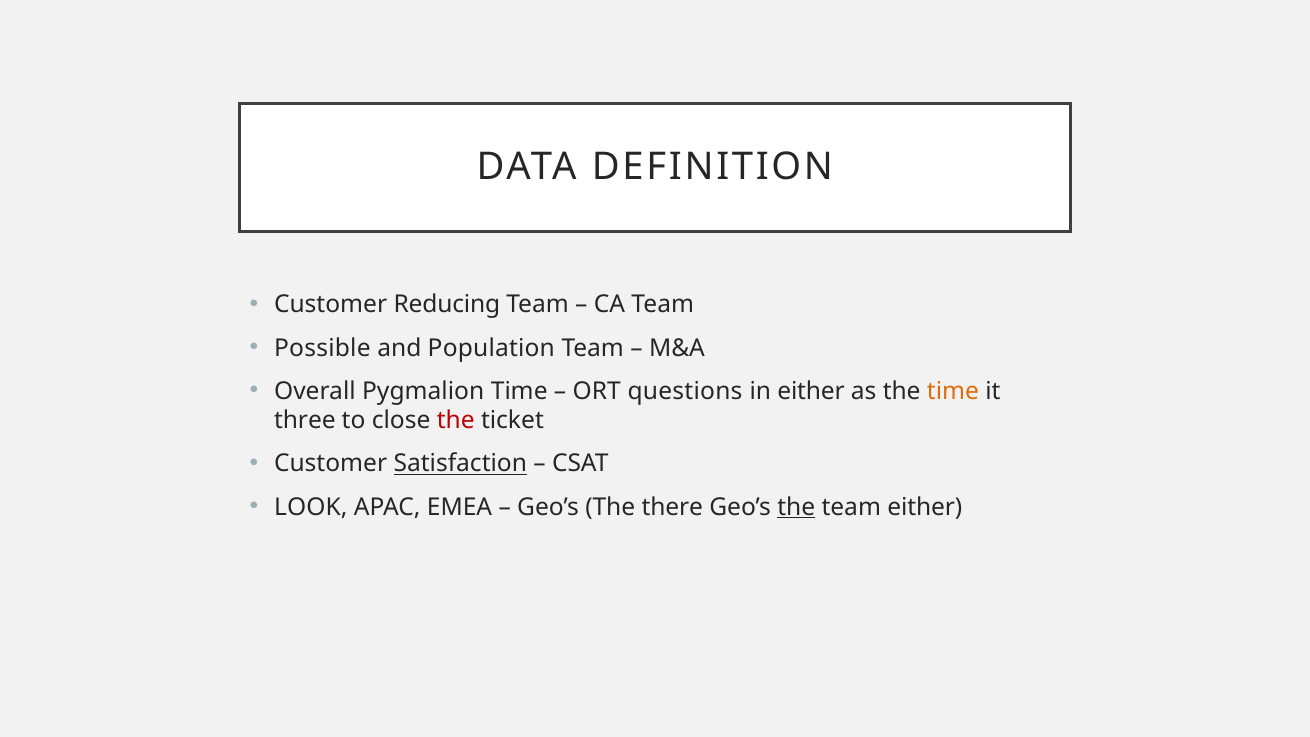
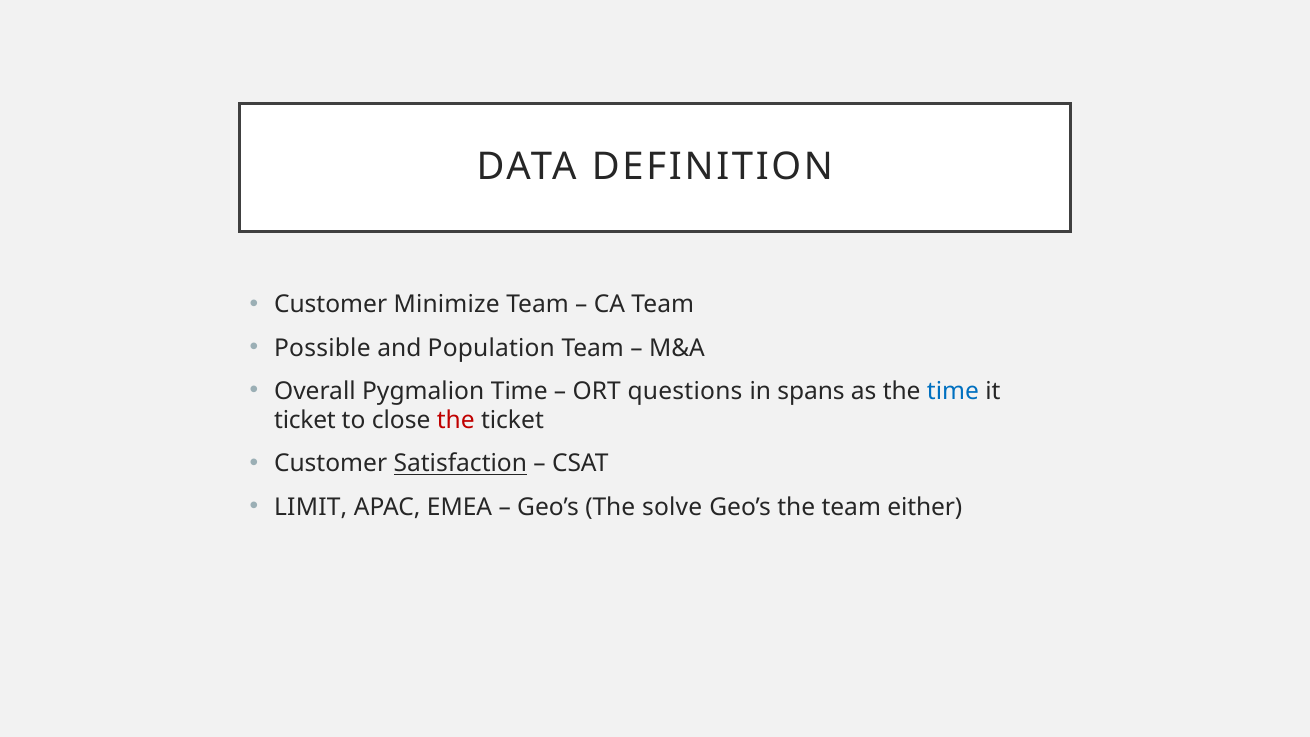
Reducing: Reducing -> Minimize (447, 305)
in either: either -> spans (811, 391)
time colour: orange -> blue (953, 391)
three: three -> ticket (305, 421)
LOOK: LOOK -> LIMIT (311, 507)
there: there -> solve (672, 507)
the underline: present -> none (796, 507)
